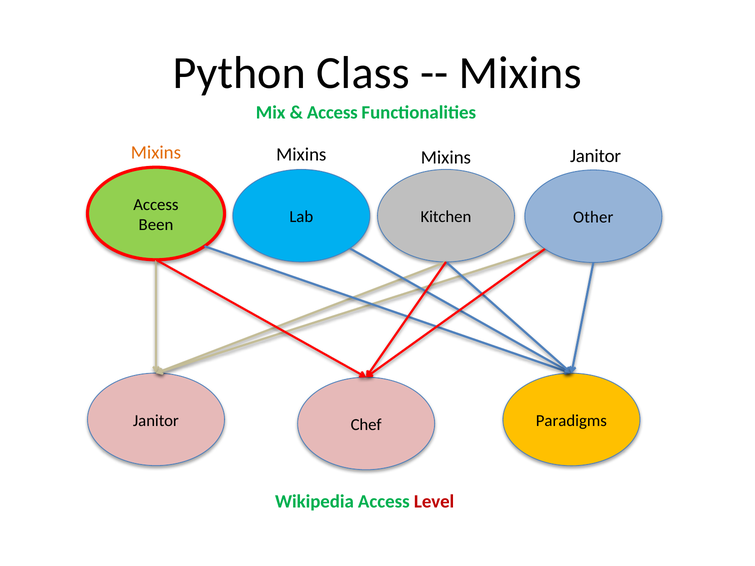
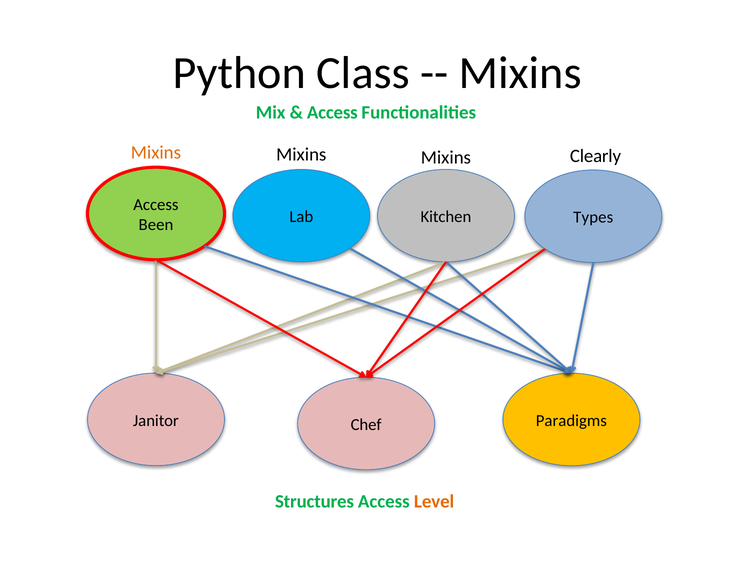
Mixins Janitor: Janitor -> Clearly (595, 156)
Other: Other -> Types (593, 217)
Wikipedia: Wikipedia -> Structures (314, 502)
Level colour: red -> orange (434, 502)
